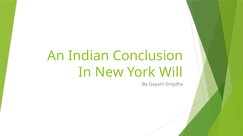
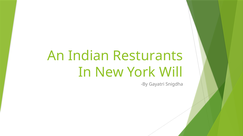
Conclusion: Conclusion -> Resturants (148, 56)
